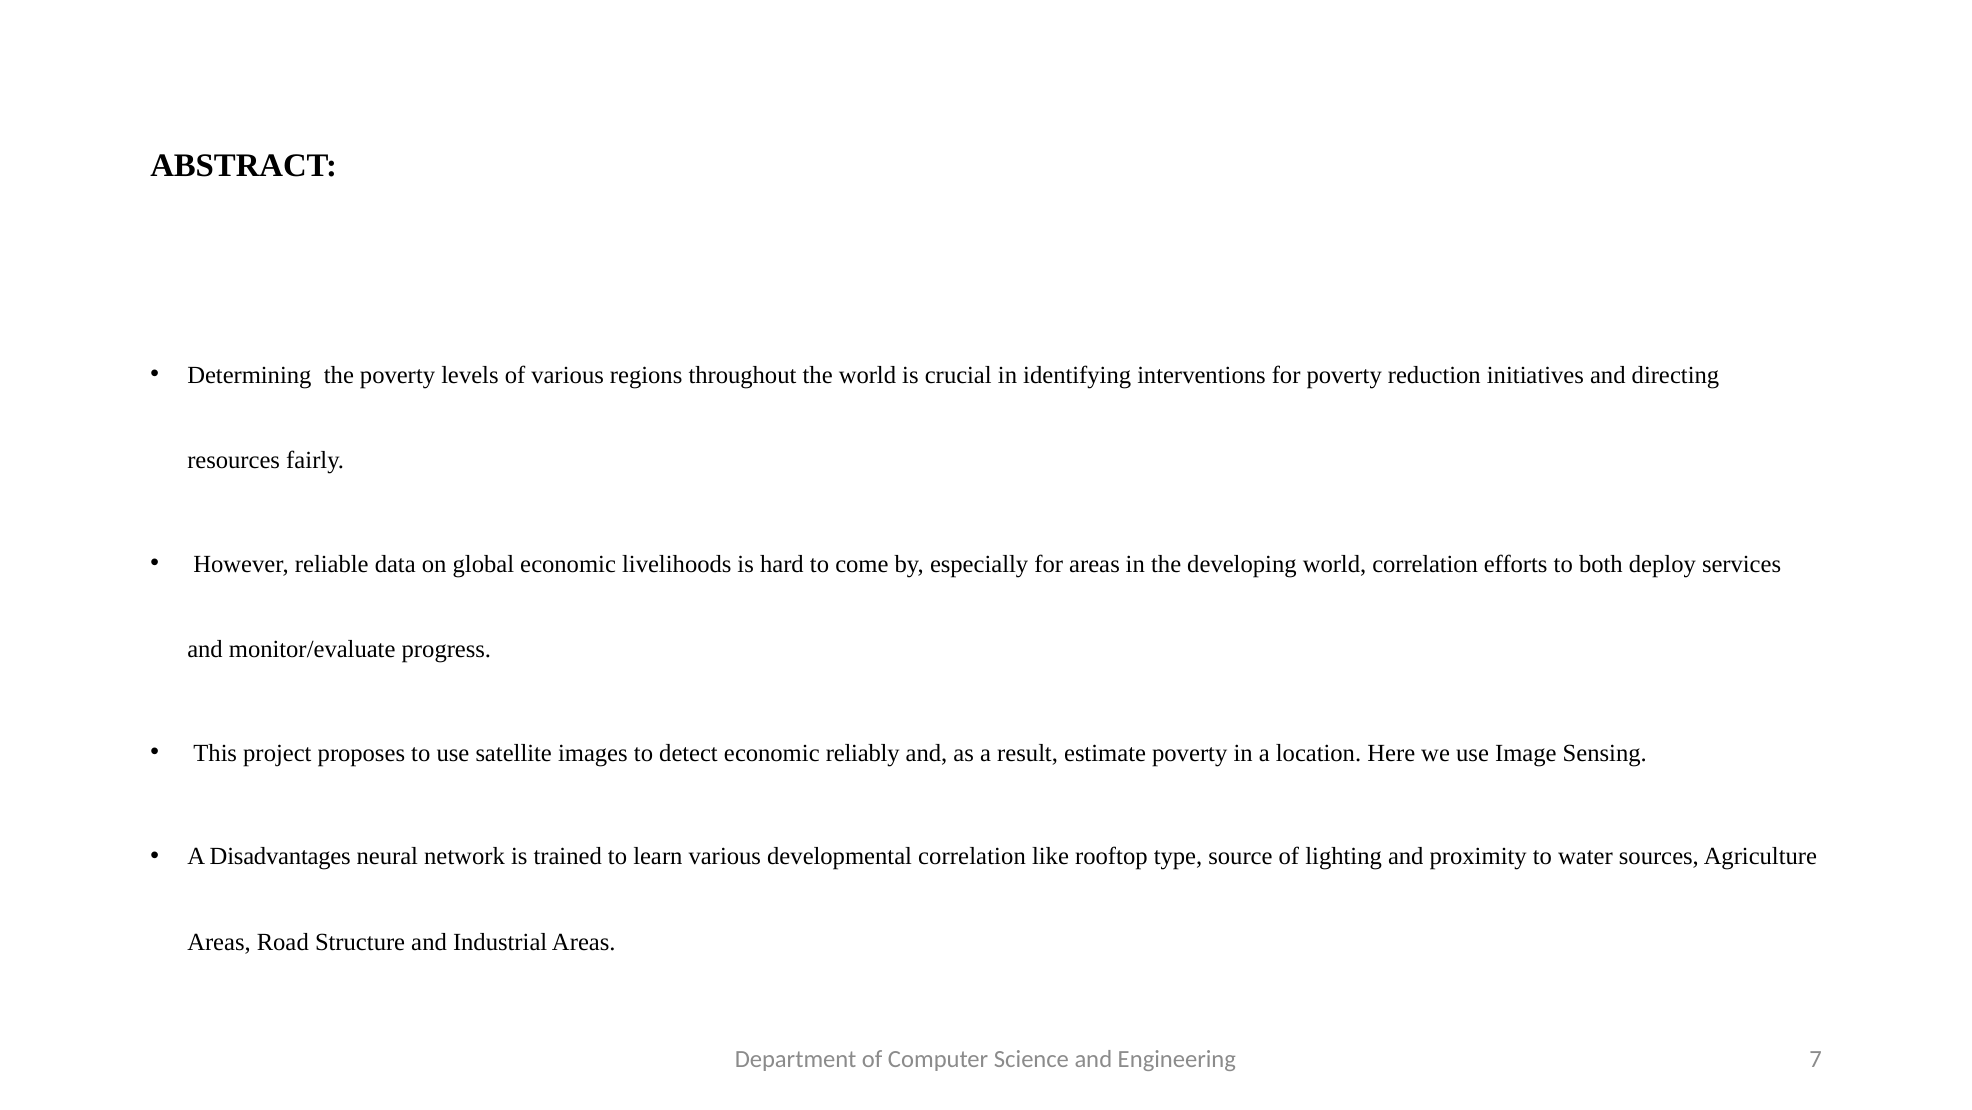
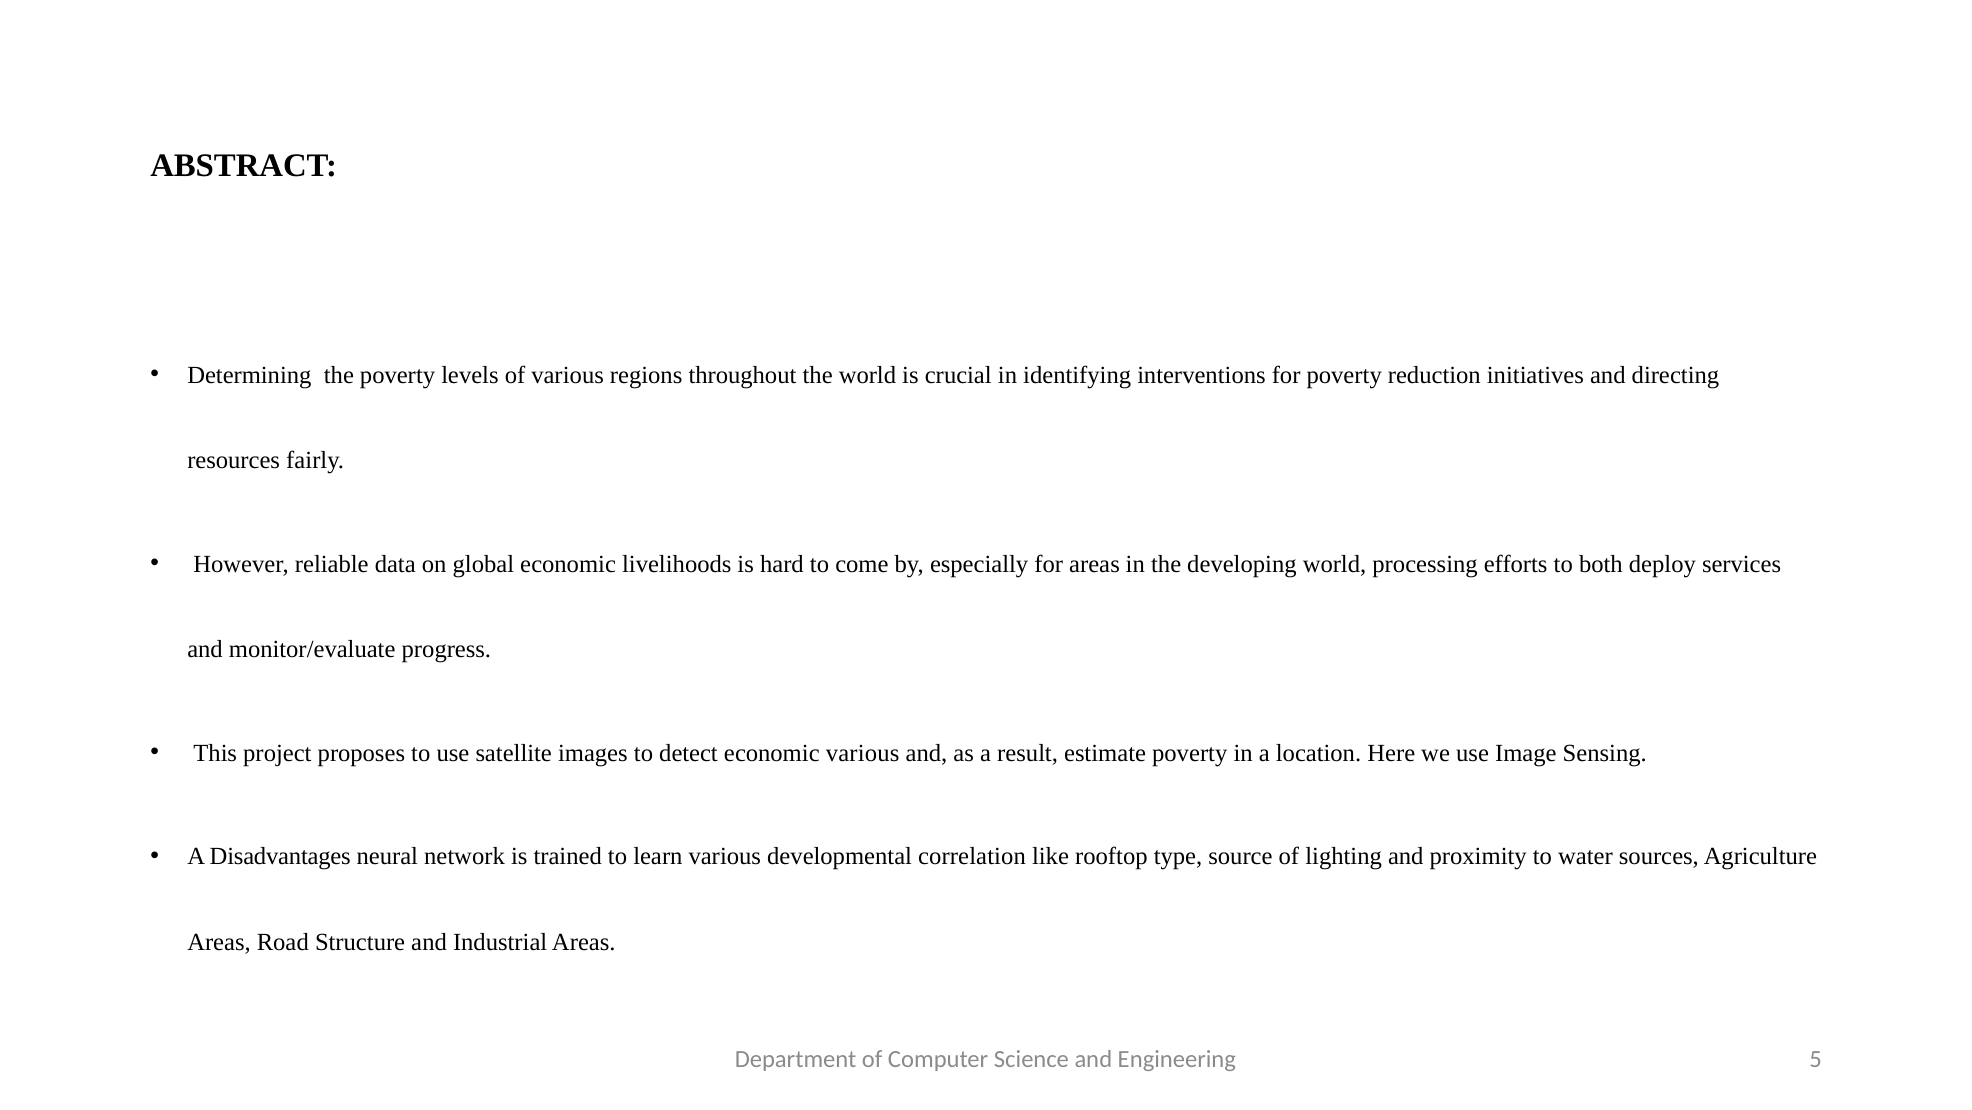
world correlation: correlation -> processing (1425, 564)
economic reliably: reliably -> various (863, 752)
7: 7 -> 5 (1815, 1059)
